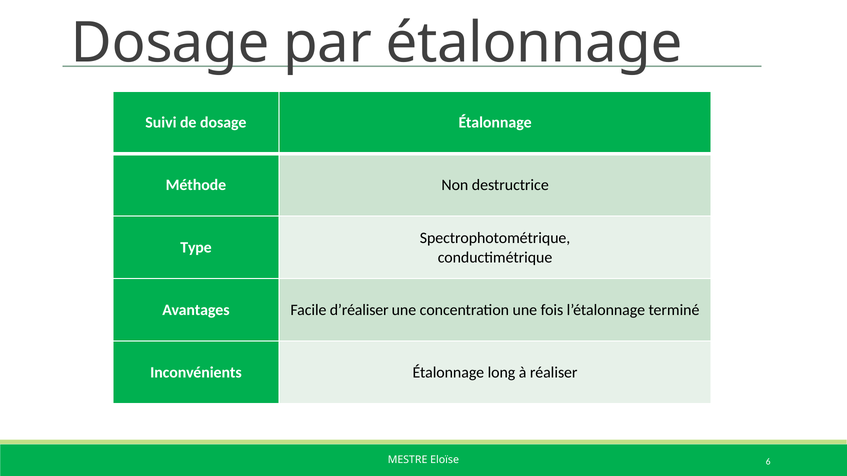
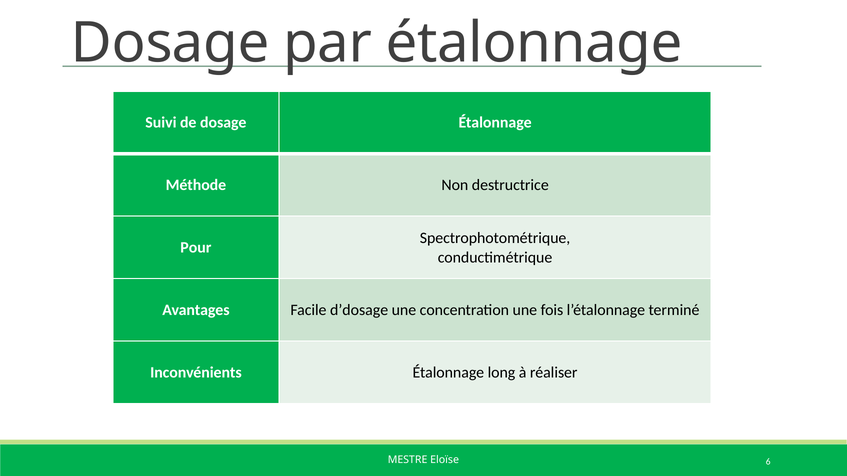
Type: Type -> Pour (196, 248)
d’réaliser: d’réaliser -> d’dosage (359, 311)
